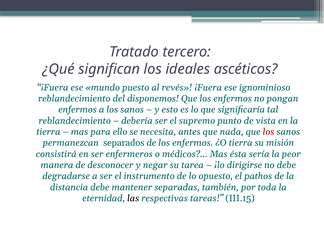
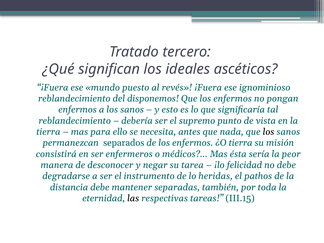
los colour: red -> black (269, 132)
dirigirse: dirigirse -> felicidad (244, 165)
opuesto: opuesto -> heridas (216, 176)
